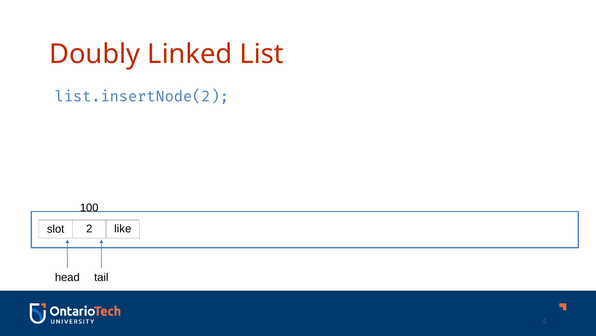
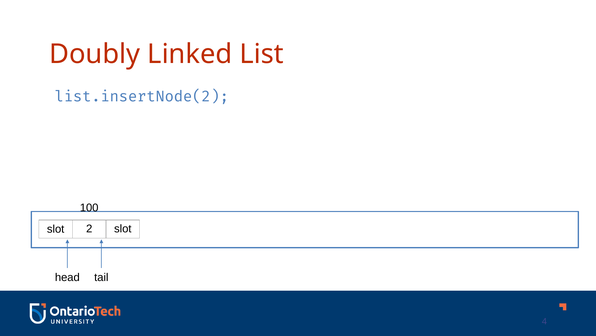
2 like: like -> slot (123, 228)
